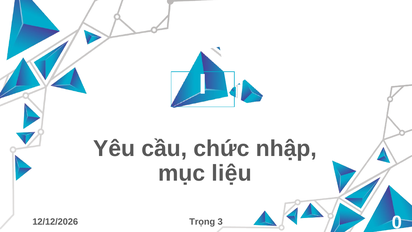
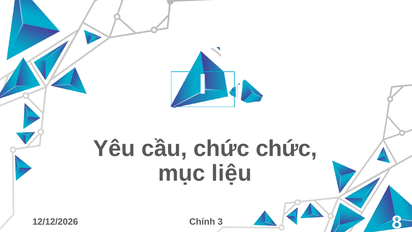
chức nhập: nhập -> chức (286, 148)
Trọng: Trọng -> Chính (202, 222)
0: 0 -> 8 (397, 222)
